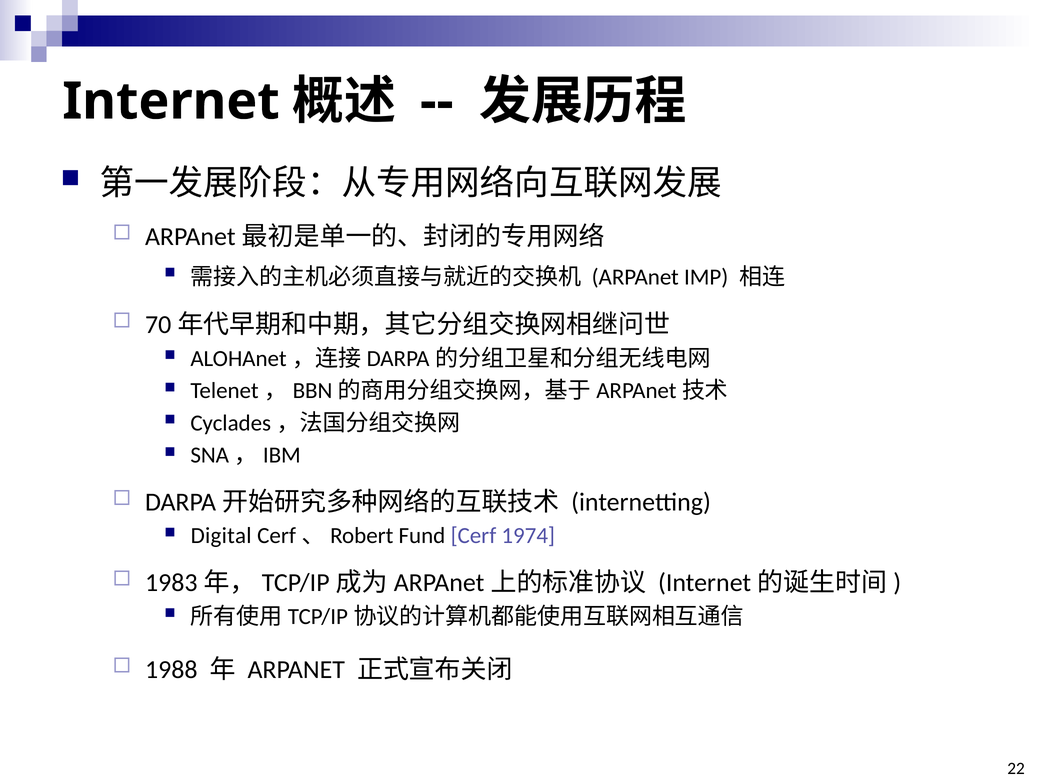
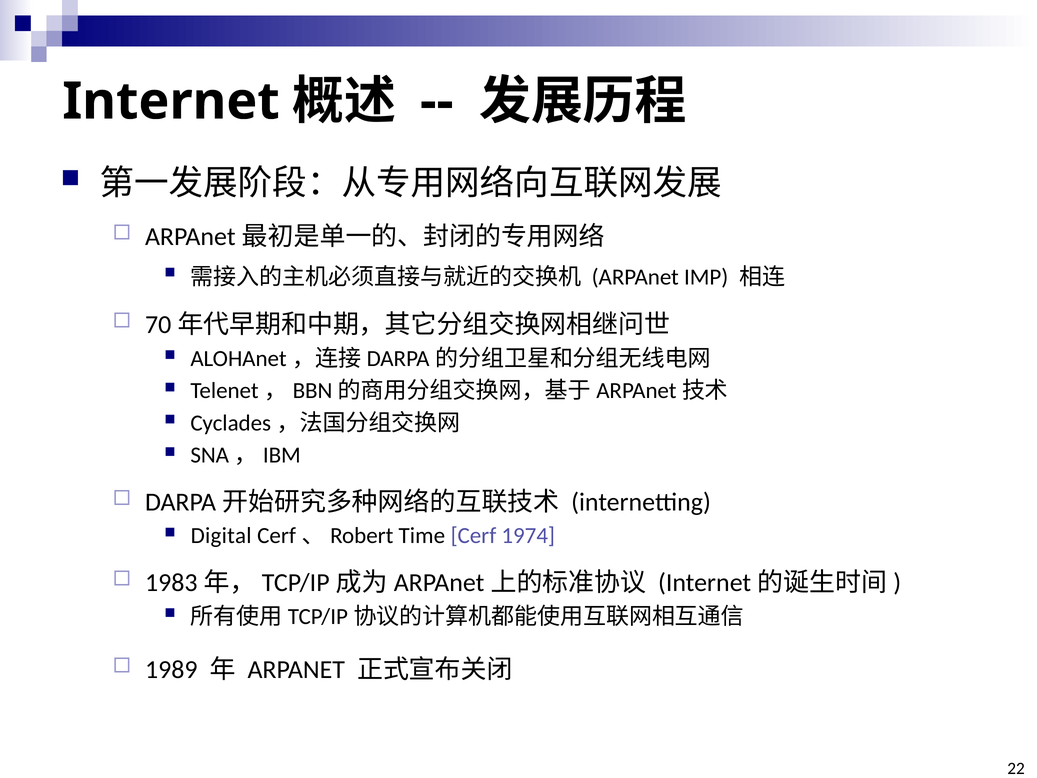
Fund: Fund -> Time (422, 536)
1988: 1988 -> 1989 (171, 669)
